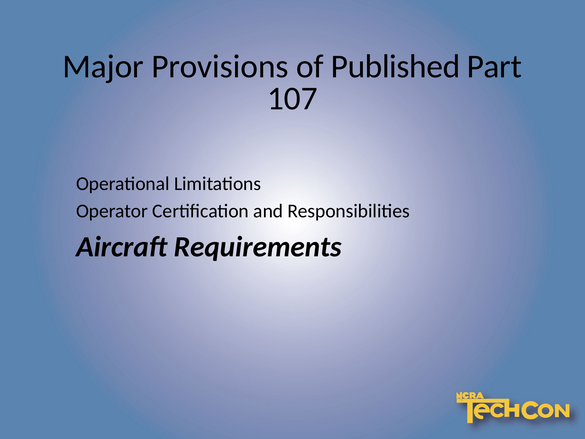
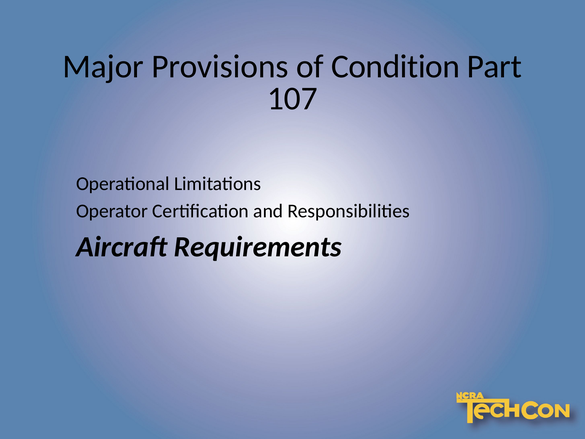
Published: Published -> Condition (396, 66)
